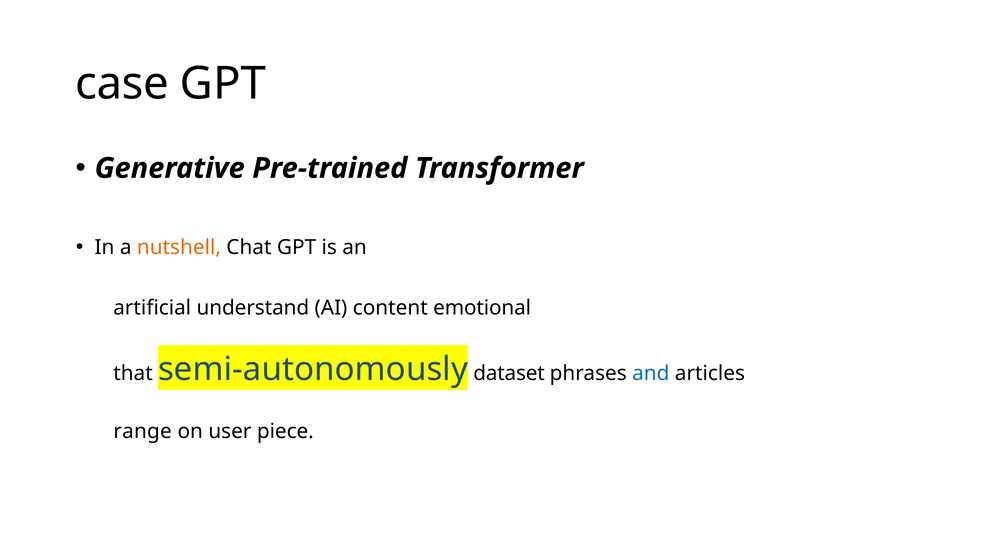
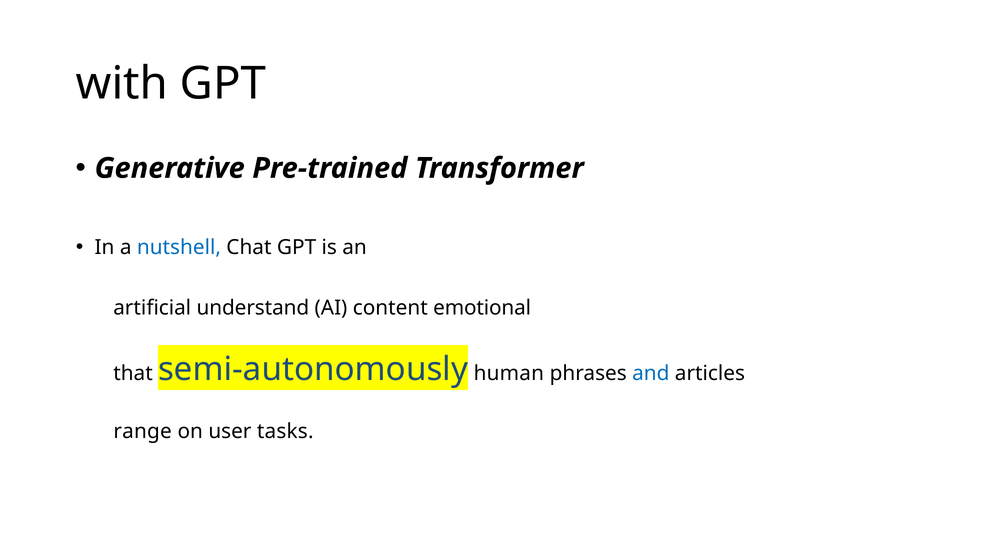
case: case -> with (122, 84)
nutshell colour: orange -> blue (179, 247)
dataset: dataset -> human (509, 374)
piece: piece -> tasks (285, 432)
